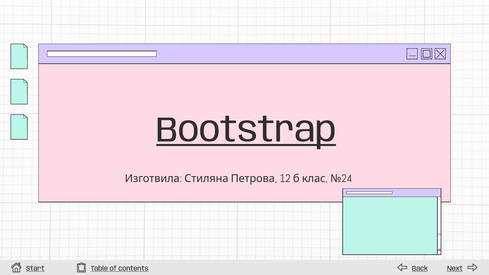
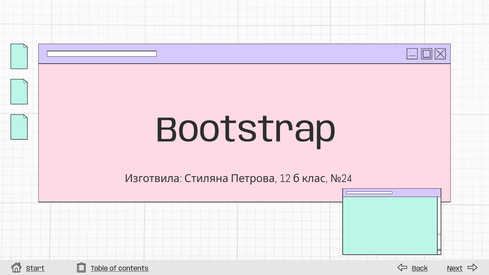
Bootstrap underline: present -> none (246, 130)
